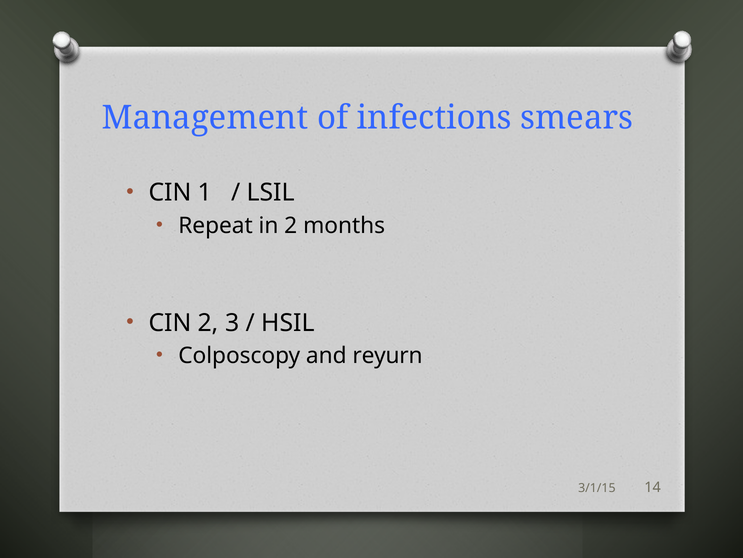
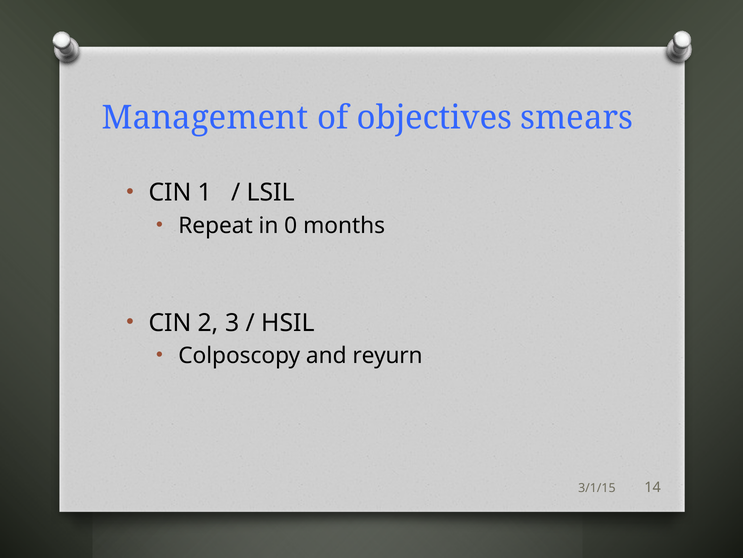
infections: infections -> objectives (434, 118)
in 2: 2 -> 0 (291, 225)
